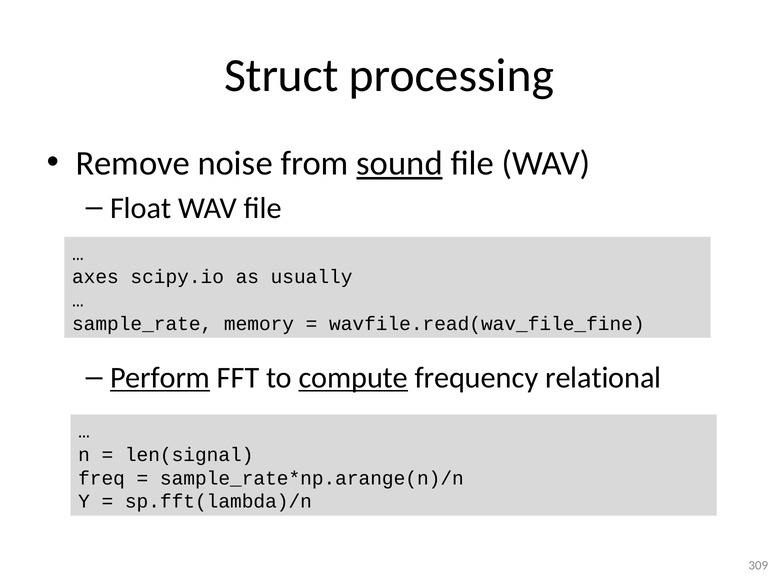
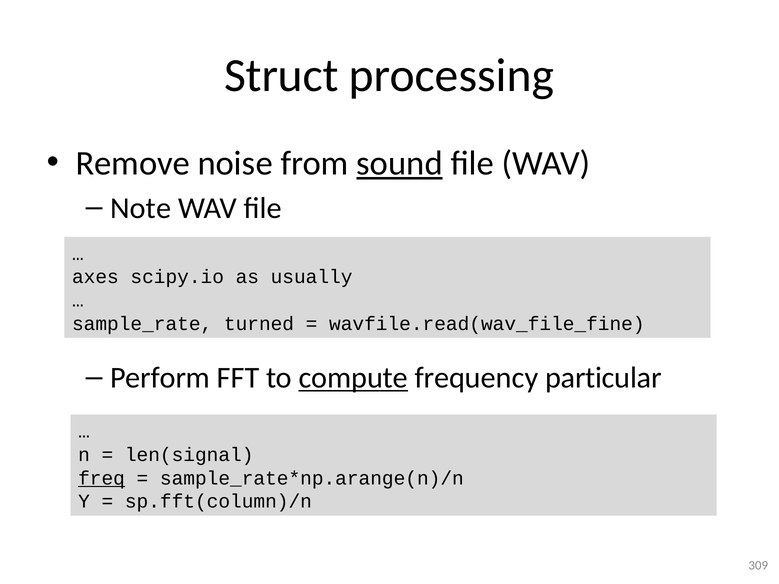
Float: Float -> Note (141, 208)
memory: memory -> turned (259, 324)
Perform underline: present -> none (160, 378)
relational: relational -> particular (603, 378)
freq underline: none -> present (102, 478)
sp.fft(lambda)/n: sp.fft(lambda)/n -> sp.fft(column)/n (218, 502)
